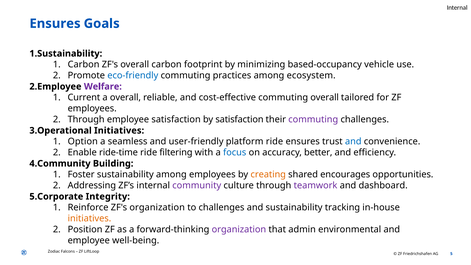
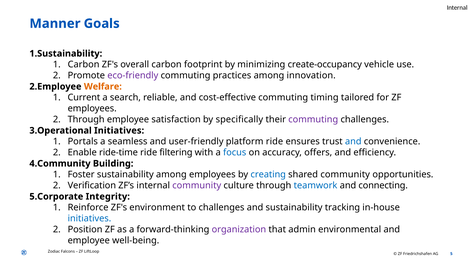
Ensures: Ensures -> Manner (55, 24)
based-occupancy: based-occupancy -> create-occupancy (325, 65)
eco-friendly colour: blue -> purple (133, 76)
ecosystem: ecosystem -> innovation (311, 76)
Welfare colour: purple -> orange (103, 87)
a overall: overall -> search (125, 98)
commuting overall: overall -> timing (325, 98)
by satisfaction: satisfaction -> specifically (239, 120)
Option: Option -> Portals (83, 142)
better: better -> offers (318, 153)
creating colour: orange -> blue (268, 174)
shared encourages: encourages -> community (345, 174)
Addressing: Addressing -> Verification (92, 185)
teamwork colour: purple -> blue (316, 185)
dashboard: dashboard -> connecting (383, 185)
ZF's organization: organization -> environment (157, 207)
initiatives colour: orange -> blue (89, 218)
